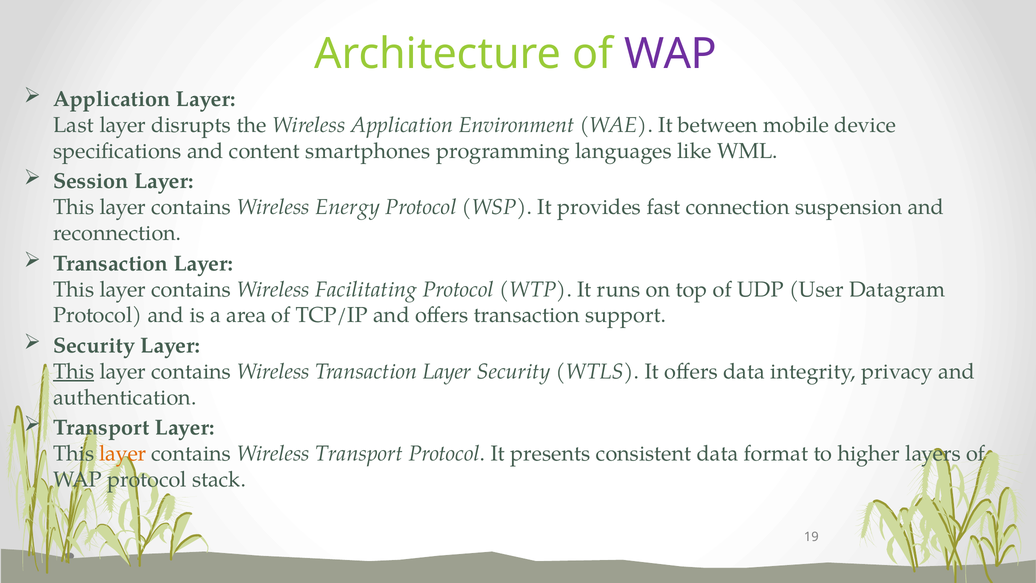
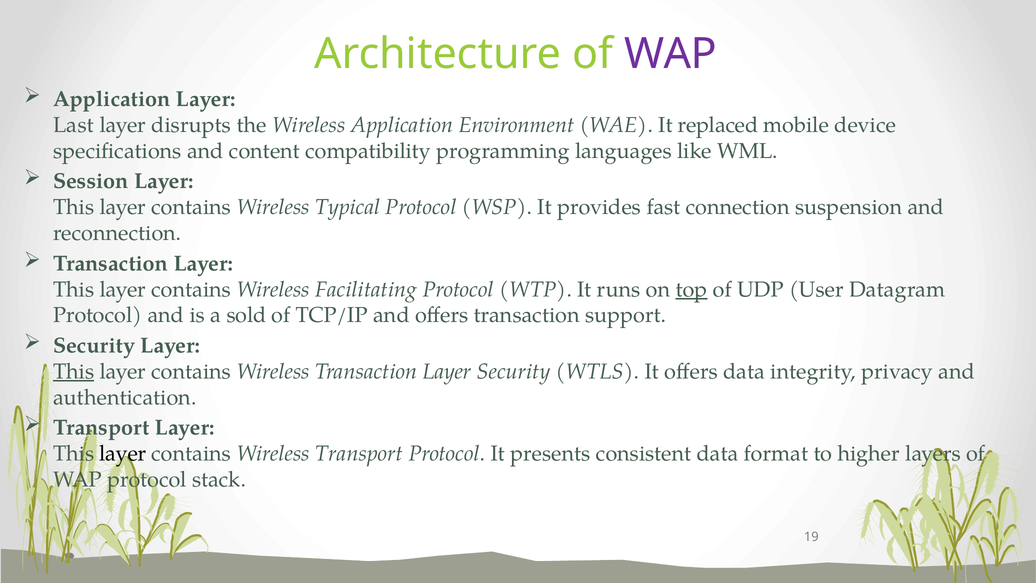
between: between -> replaced (718, 125)
smartphones: smartphones -> compatibility (368, 151)
Energy: Energy -> Typical (348, 207)
top underline: none -> present (692, 289)
area: area -> sold (246, 315)
layer colour: orange -> black (123, 454)
